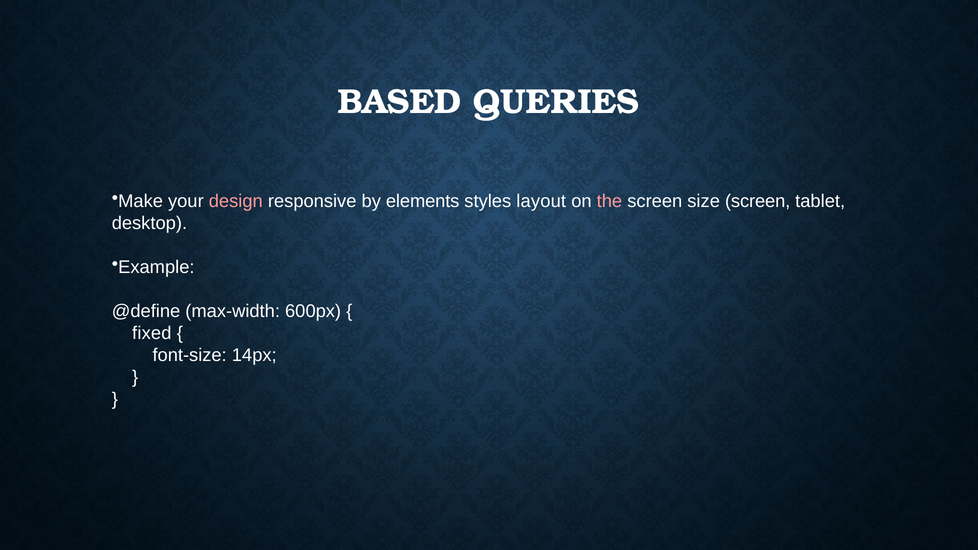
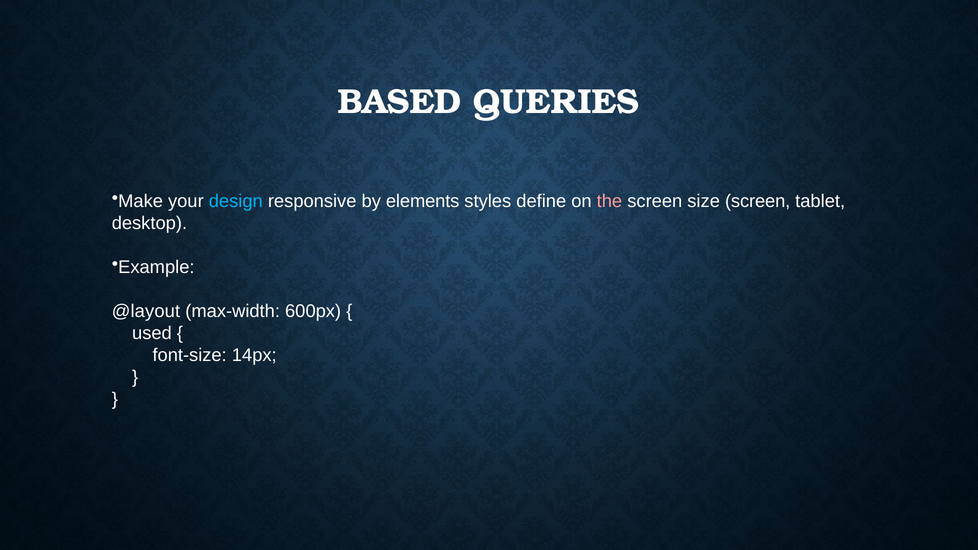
design colour: pink -> light blue (236, 201)
layout: layout -> define (541, 201)
@define: @define -> @layout (146, 311)
fixed: fixed -> used (152, 333)
